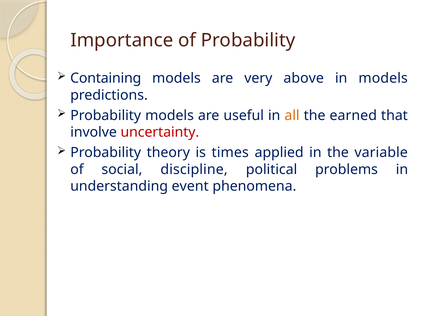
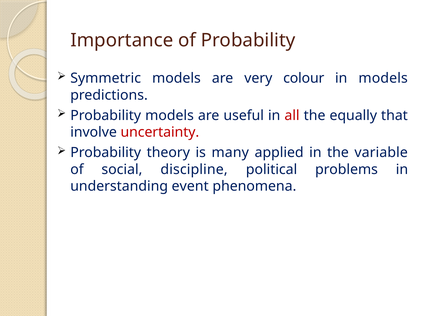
Containing: Containing -> Symmetric (106, 78)
above: above -> colour (304, 78)
all colour: orange -> red (292, 116)
earned: earned -> equally (353, 116)
times: times -> many (230, 153)
